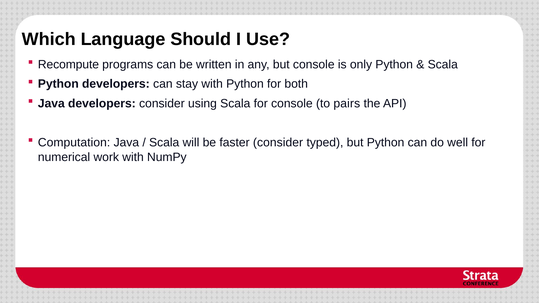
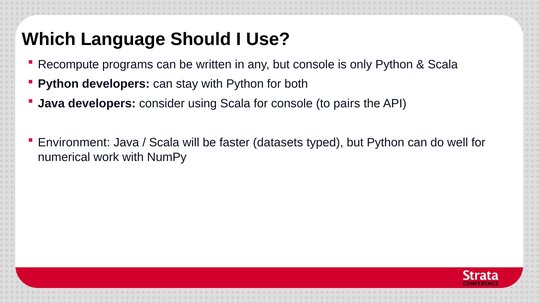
Computation: Computation -> Environment (74, 143)
faster consider: consider -> datasets (278, 143)
